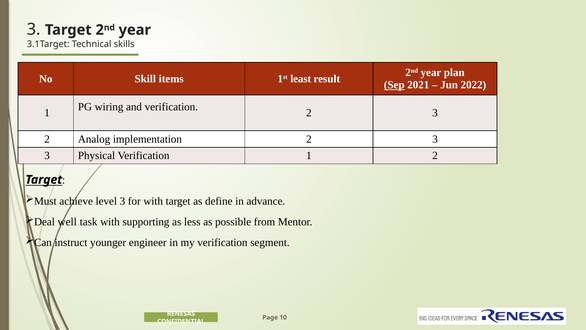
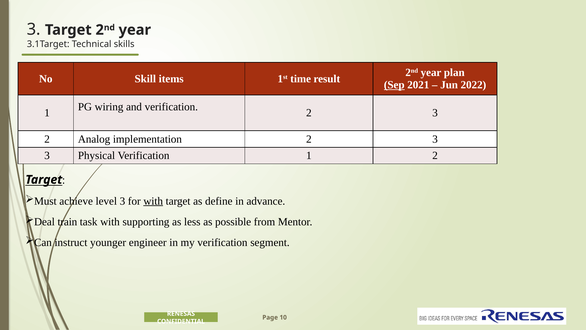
least: least -> time (301, 79)
with underline: none -> present (153, 201)
well: well -> train (67, 222)
